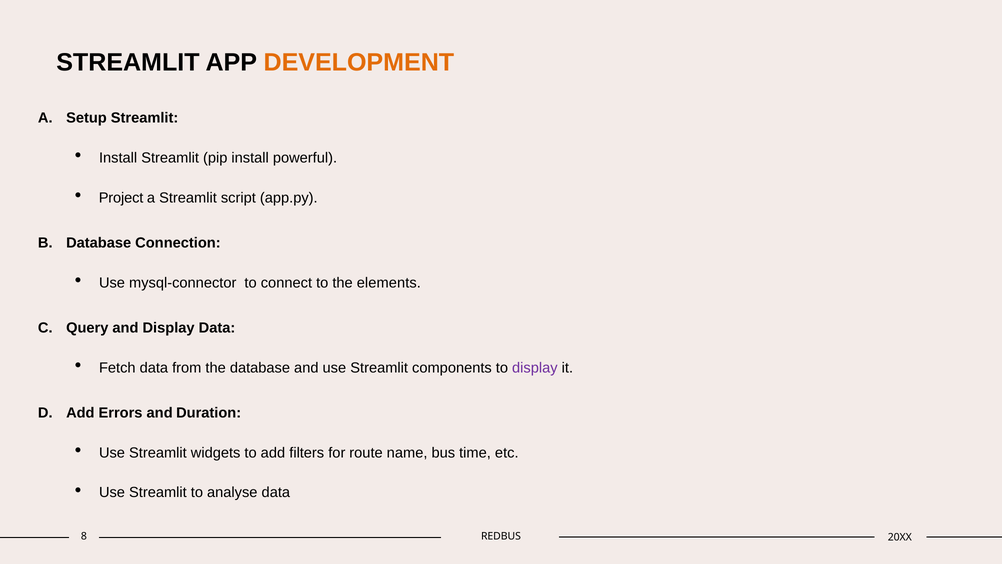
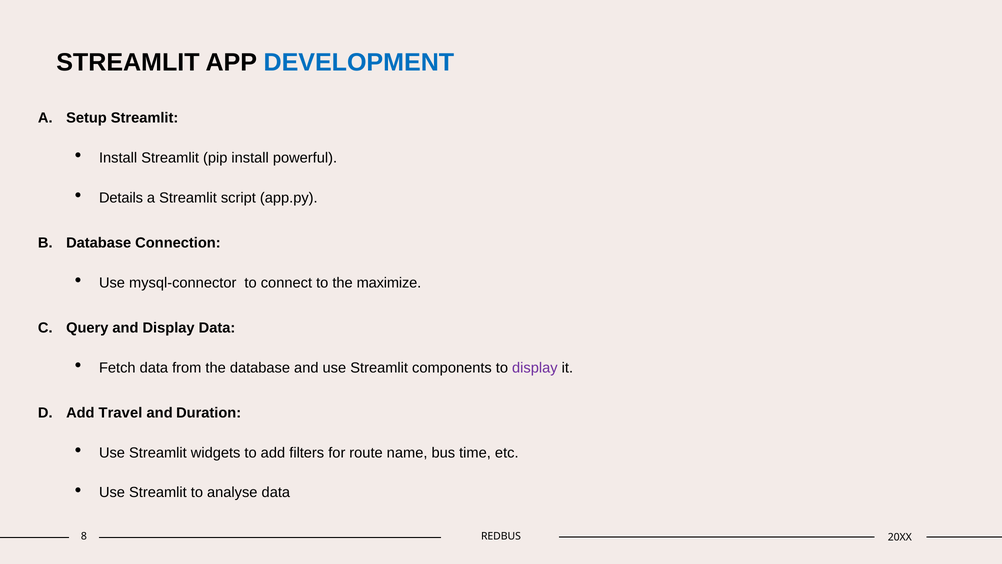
DEVELOPMENT colour: orange -> blue (359, 63)
Project: Project -> Details (121, 198)
elements: elements -> maximize (389, 283)
Errors: Errors -> Travel (120, 413)
